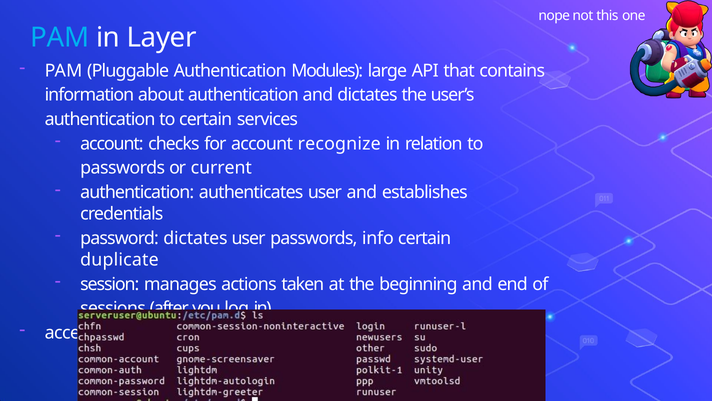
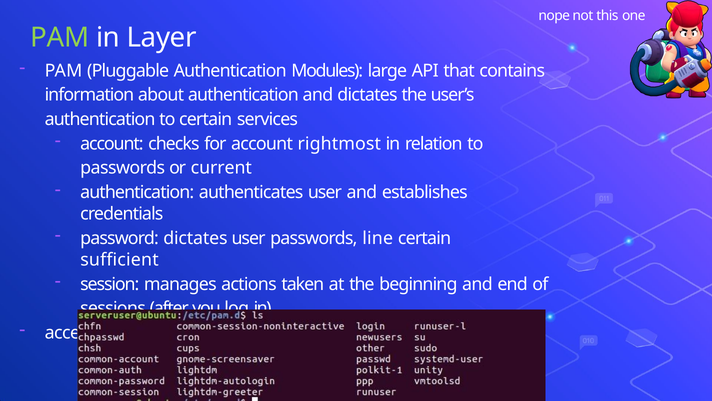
PAM colour: light blue -> light green (60, 38)
recognize: recognize -> rightmost (339, 144)
info: info -> line (378, 238)
duplicate: duplicate -> sufﬁcient (119, 260)
